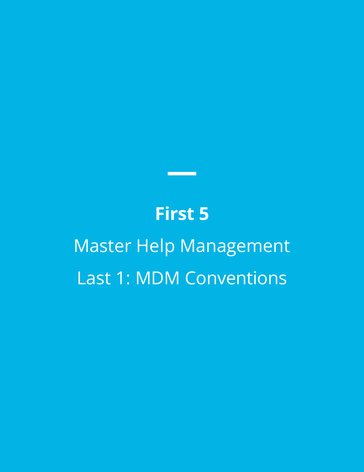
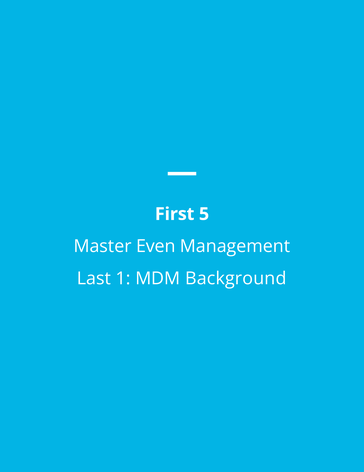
Help: Help -> Even (156, 246)
Conventions: Conventions -> Background (236, 278)
